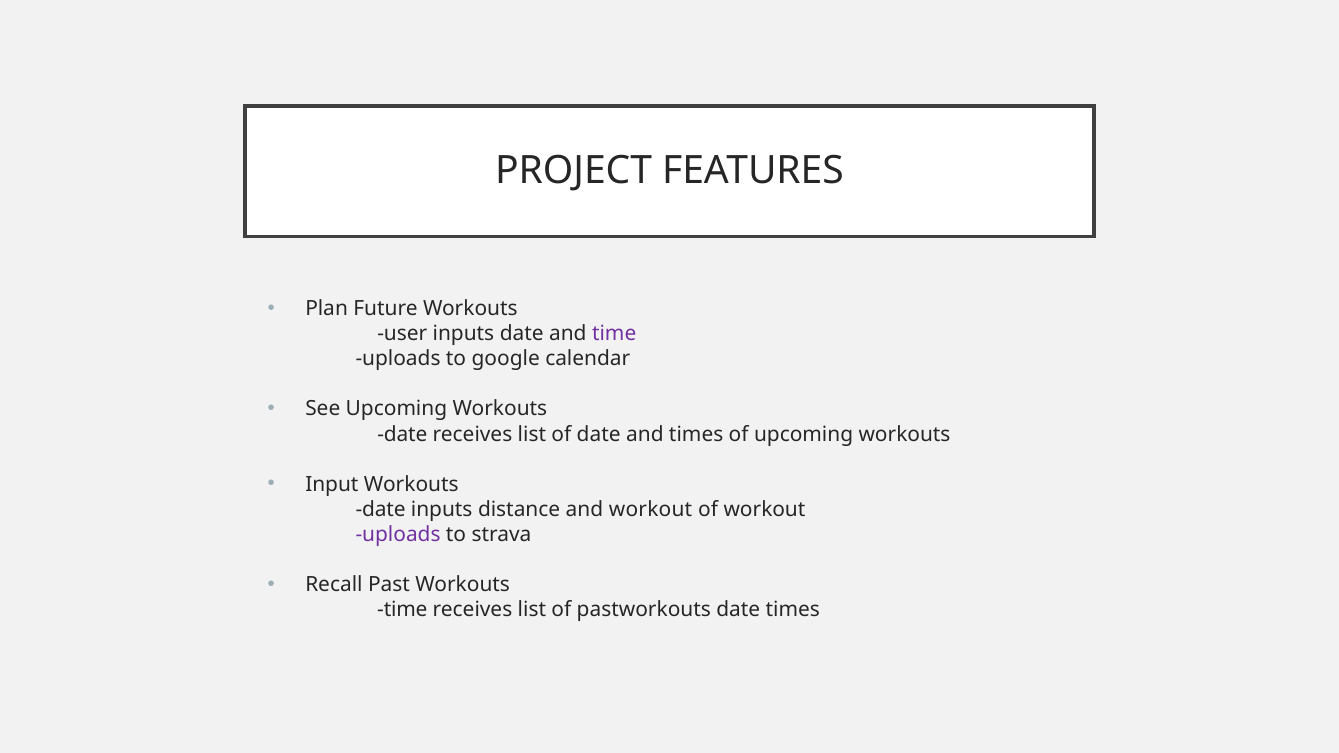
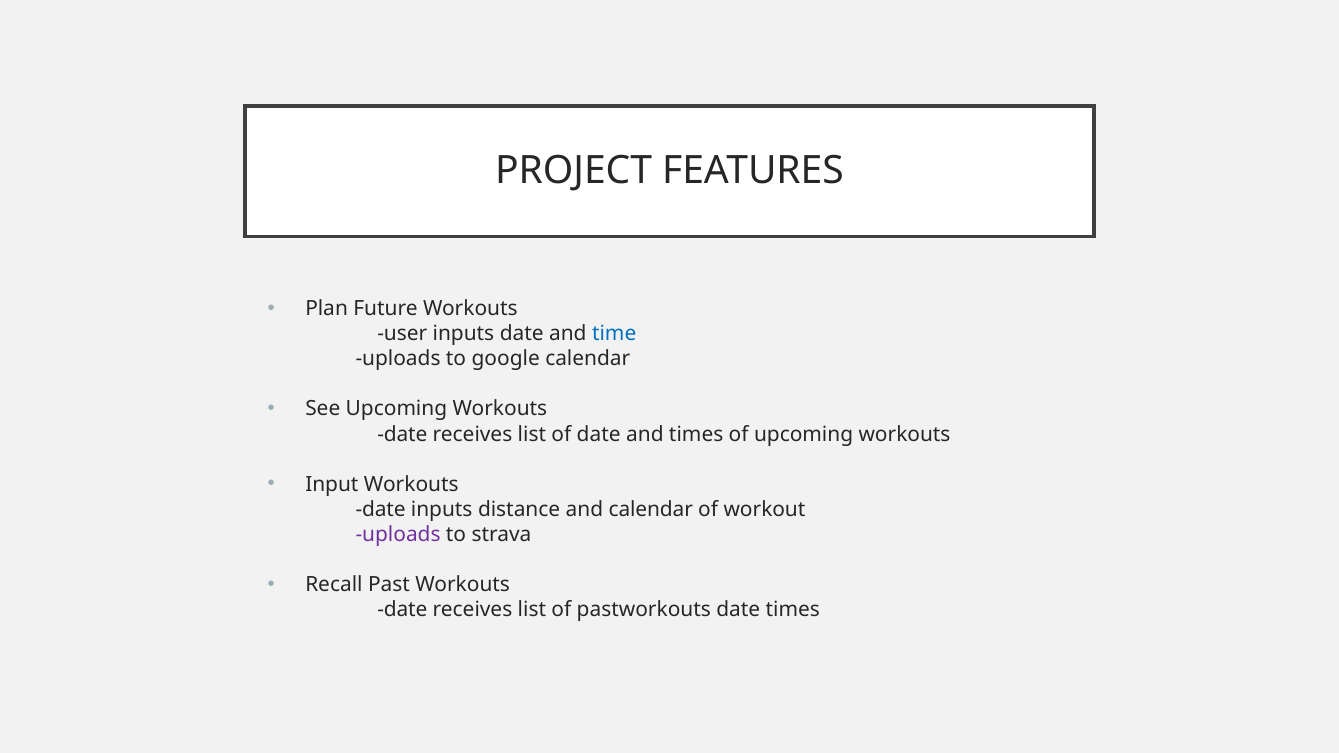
time colour: purple -> blue (614, 334)
and workout: workout -> calendar (651, 510)
time: time -> date (402, 610)
